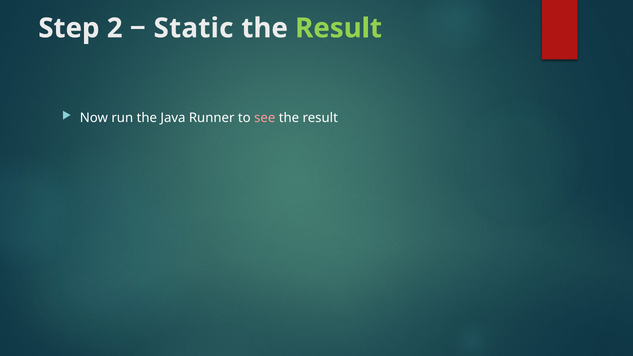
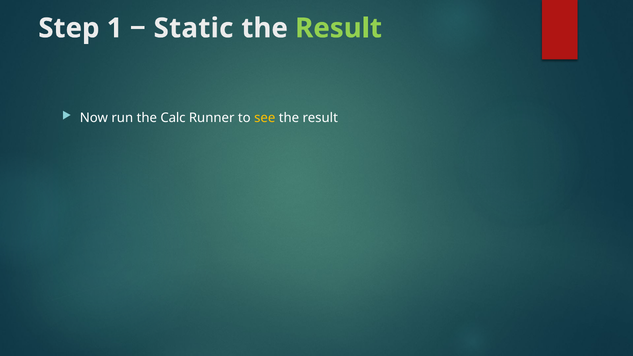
2: 2 -> 1 (115, 28)
Java: Java -> Calc (173, 118)
see colour: pink -> yellow (265, 118)
